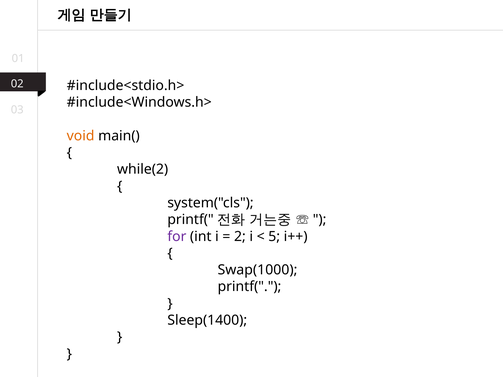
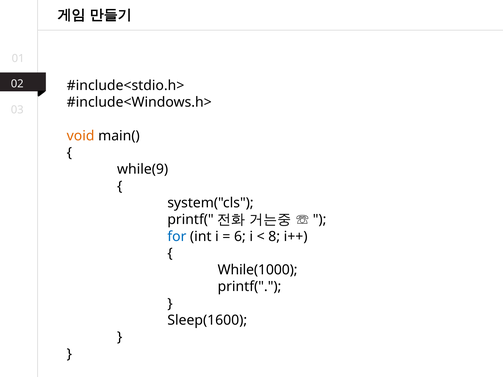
while(2: while(2 -> while(9 (143, 169)
for colour: purple -> blue (177, 237)
2: 2 -> 6 (240, 237)
5: 5 -> 8 (274, 237)
Swap(1000: Swap(1000 -> While(1000 (258, 270)
Sleep(1400: Sleep(1400 -> Sleep(1600 (207, 320)
